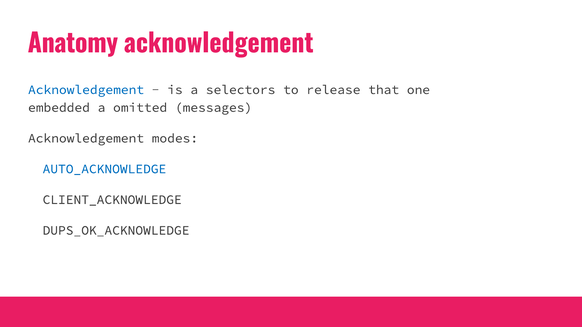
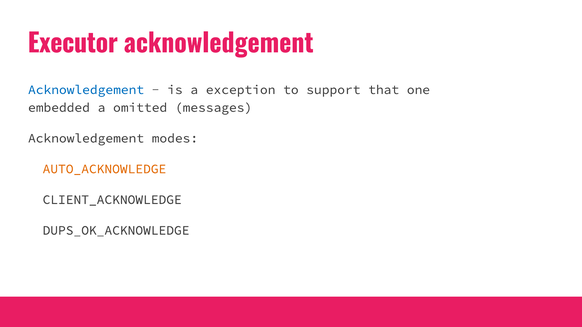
Anatomy: Anatomy -> Executor (73, 44)
selectors: selectors -> exception (241, 90)
release: release -> support (333, 90)
AUTO_ACKNOWLEDGE colour: blue -> orange (104, 169)
